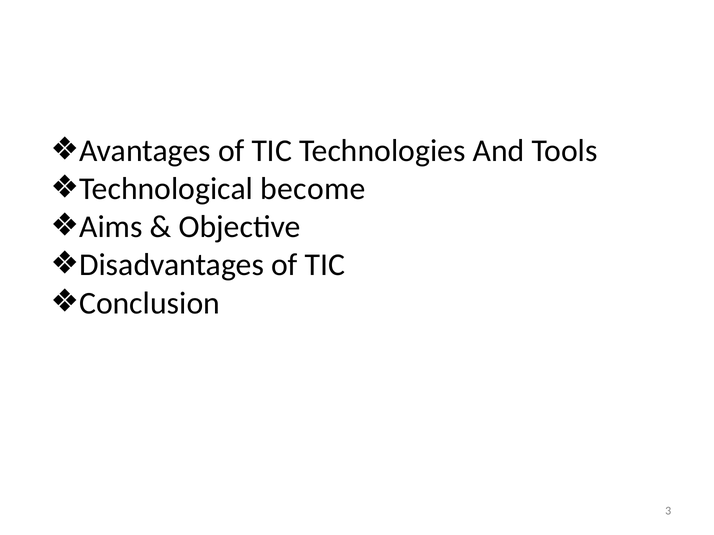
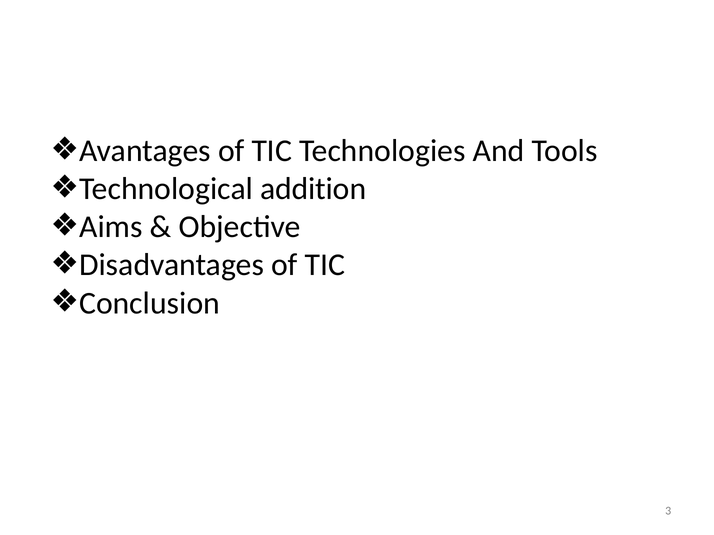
become: become -> addition (313, 189)
